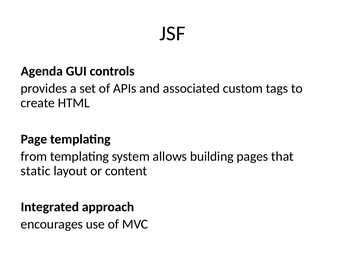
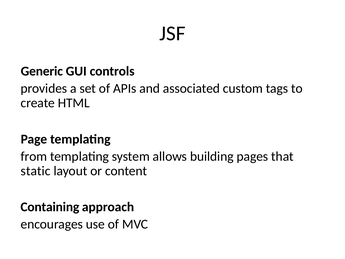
Agenda: Agenda -> Generic (42, 71)
Integrated: Integrated -> Containing (50, 207)
